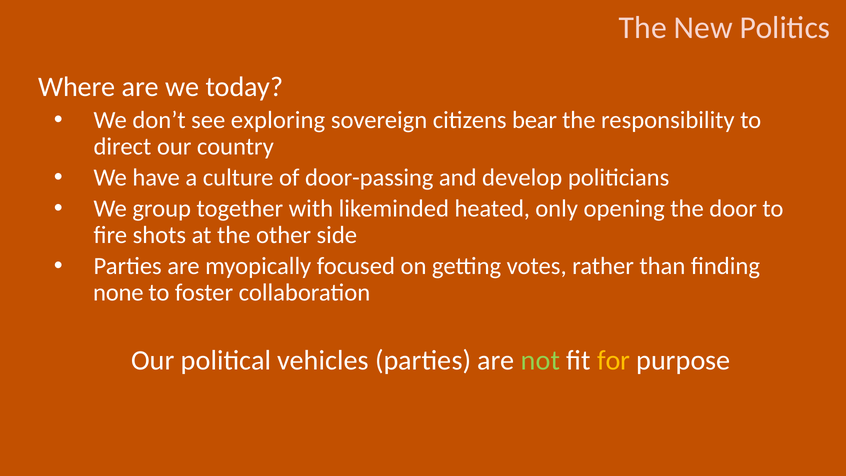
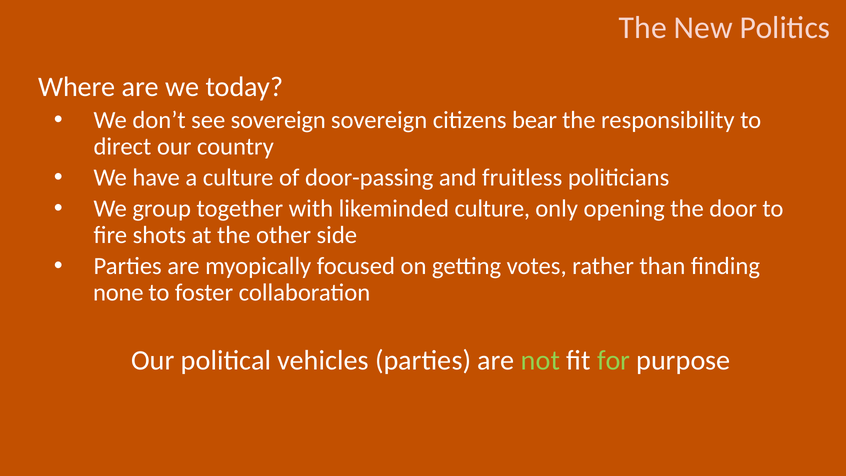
see exploring: exploring -> sovereign (278, 120)
develop: develop -> fruitless (522, 177)
likeminded heated: heated -> culture (492, 208)
for colour: yellow -> light green (614, 360)
